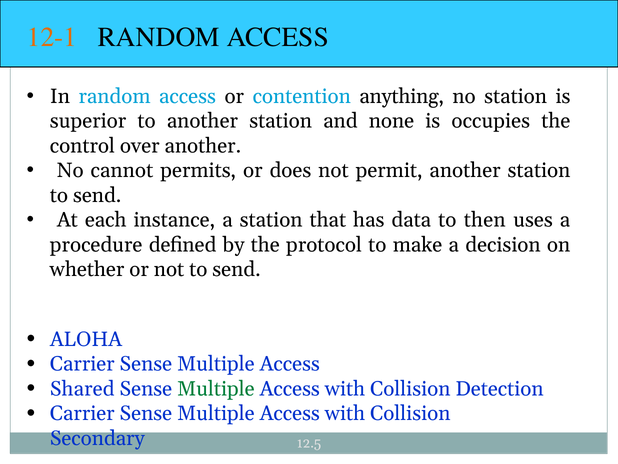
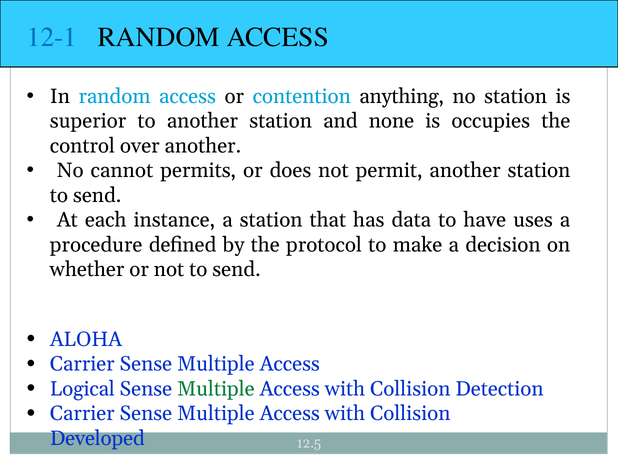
12-1 colour: orange -> blue (52, 37)
then: then -> have (485, 220)
Shared: Shared -> Logical (82, 388)
Secondary: Secondary -> Developed (97, 438)
